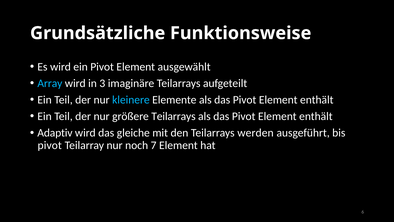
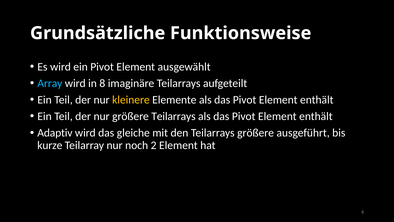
3: 3 -> 8 (102, 83)
kleinere colour: light blue -> yellow (131, 100)
Teilarrays werden: werden -> größere (256, 133)
pivot: pivot -> kurze (50, 145)
7: 7 -> 2 (154, 145)
